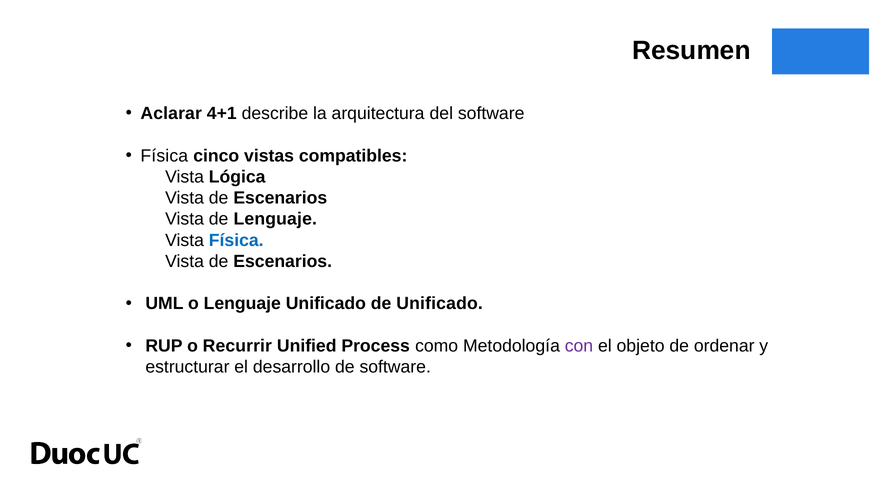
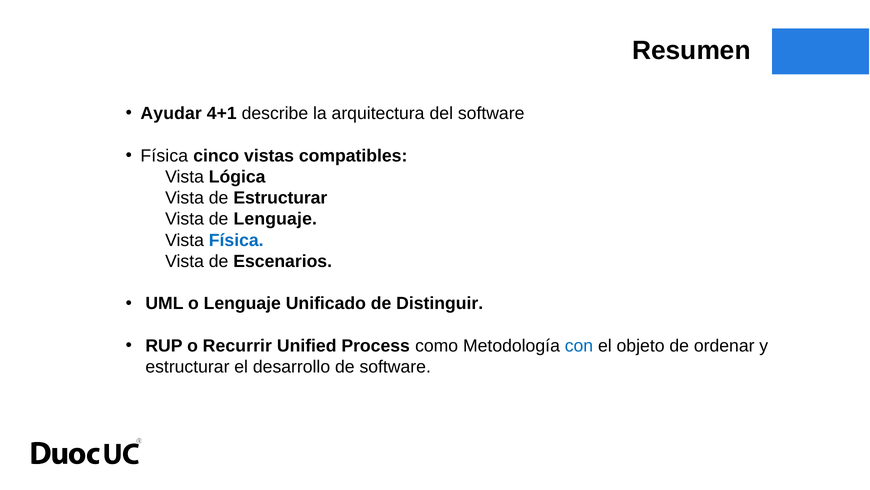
Aclarar: Aclarar -> Ayudar (171, 113)
Escenarios: Escenarios -> Estructurar (280, 198)
de Unificado: Unificado -> Distinguir (440, 303)
con colour: purple -> blue (579, 346)
